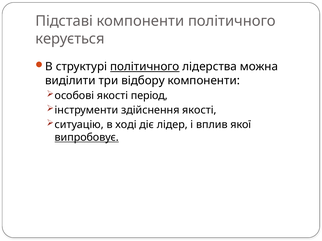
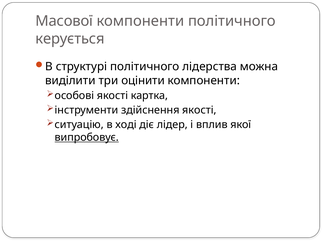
Підставі: Підставі -> Масової (64, 21)
політичного underline: present -> none (145, 67)
відбору: відбору -> оцінити (143, 81)
період: період -> картка (149, 96)
